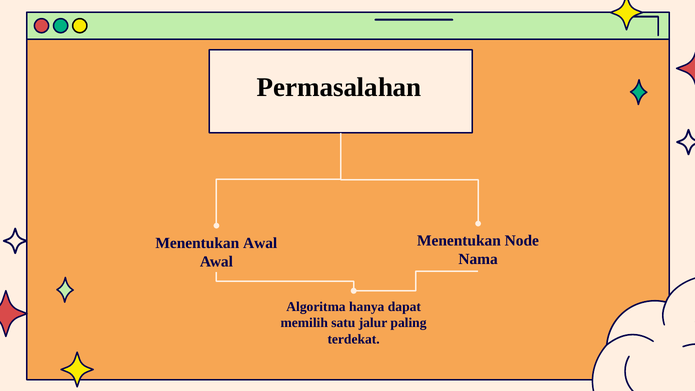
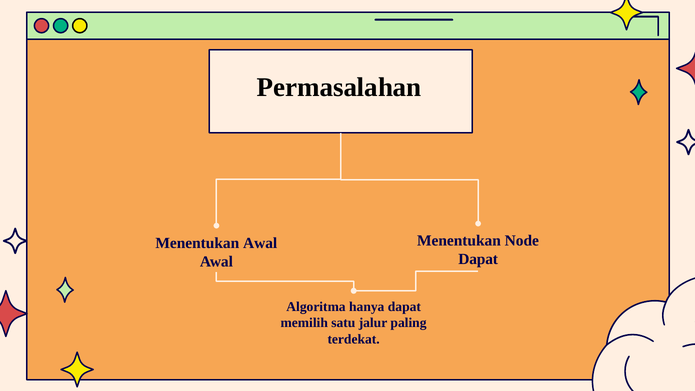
Nama: Nama -> Dapat (478, 259)
